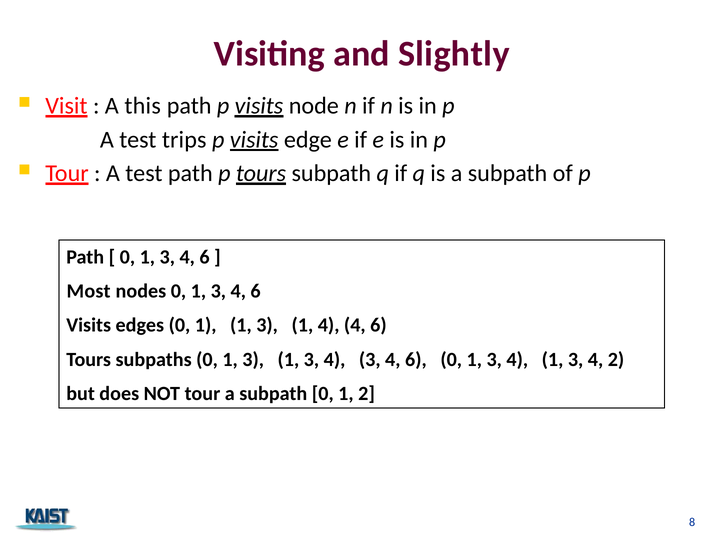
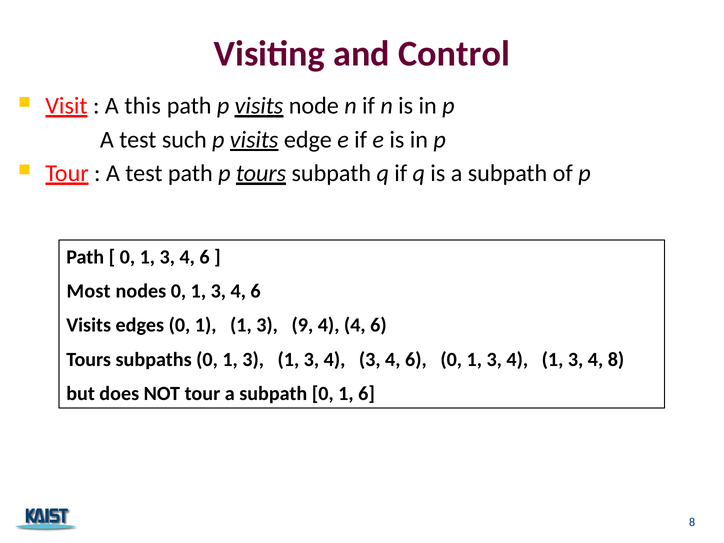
Slightly: Slightly -> Control (454, 54)
trips: trips -> such (184, 140)
1 1 3 1: 1 -> 9 (302, 325)
4 2: 2 -> 8 (616, 359)
1 2: 2 -> 6 (367, 394)
